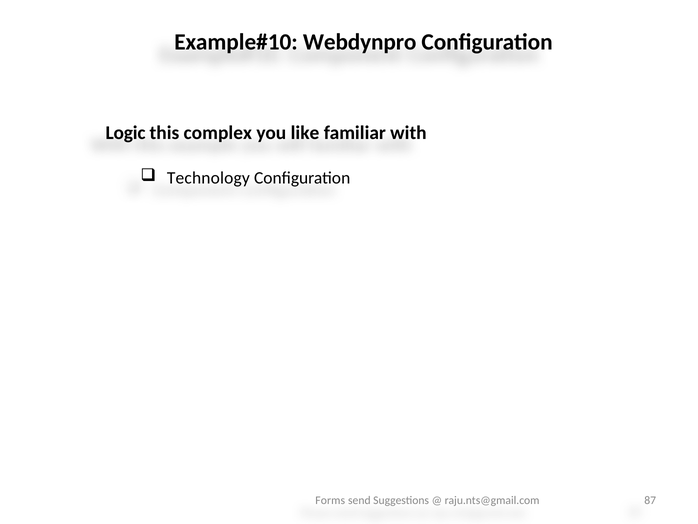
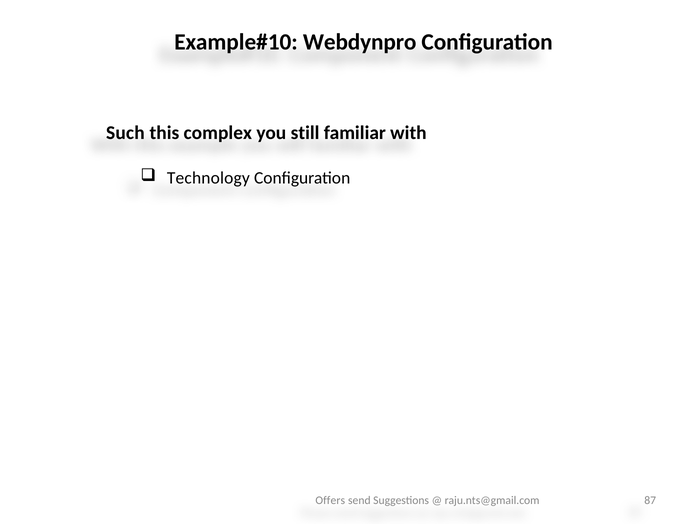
Logic: Logic -> Such (125, 133)
like: like -> still (305, 133)
Forms: Forms -> Offers (330, 500)
